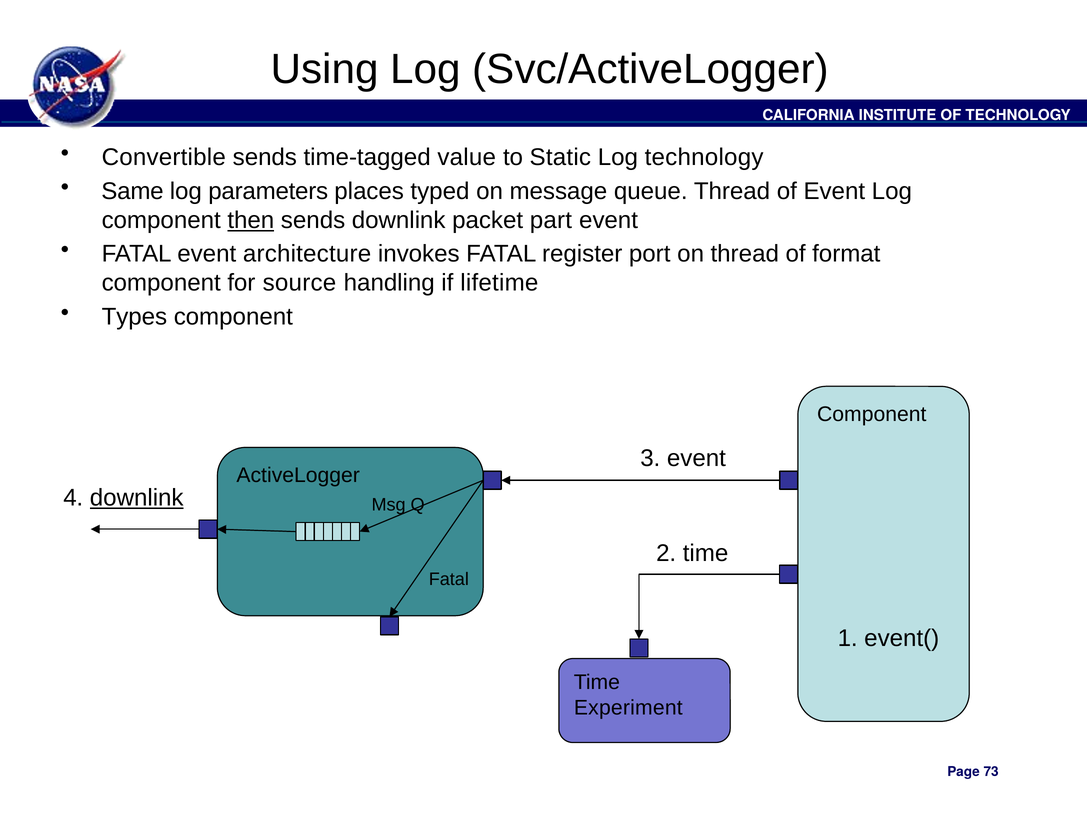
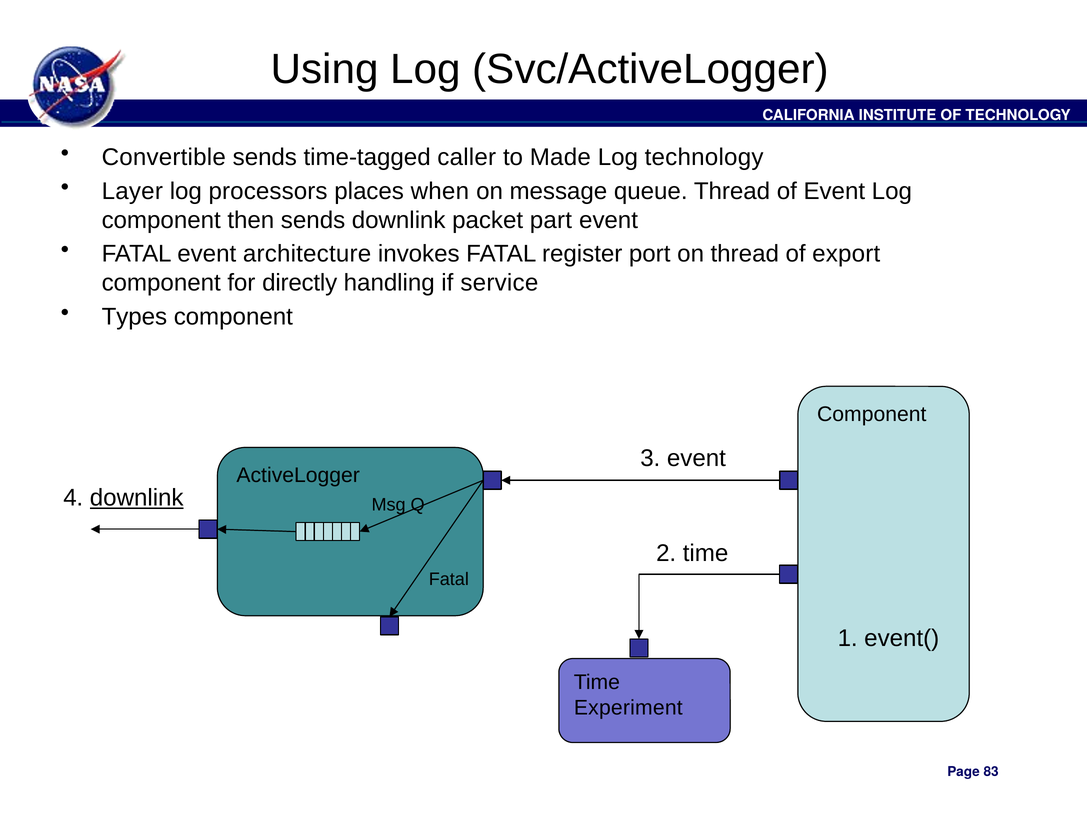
value: value -> caller (467, 157)
Static: Static -> Made (560, 157)
Same: Same -> Layer (132, 191)
parameters: parameters -> processors (268, 191)
typed: typed -> when (440, 191)
then underline: present -> none (251, 220)
format: format -> export (846, 254)
source: source -> directly (300, 283)
lifetime: lifetime -> service (499, 283)
73: 73 -> 83 (991, 772)
